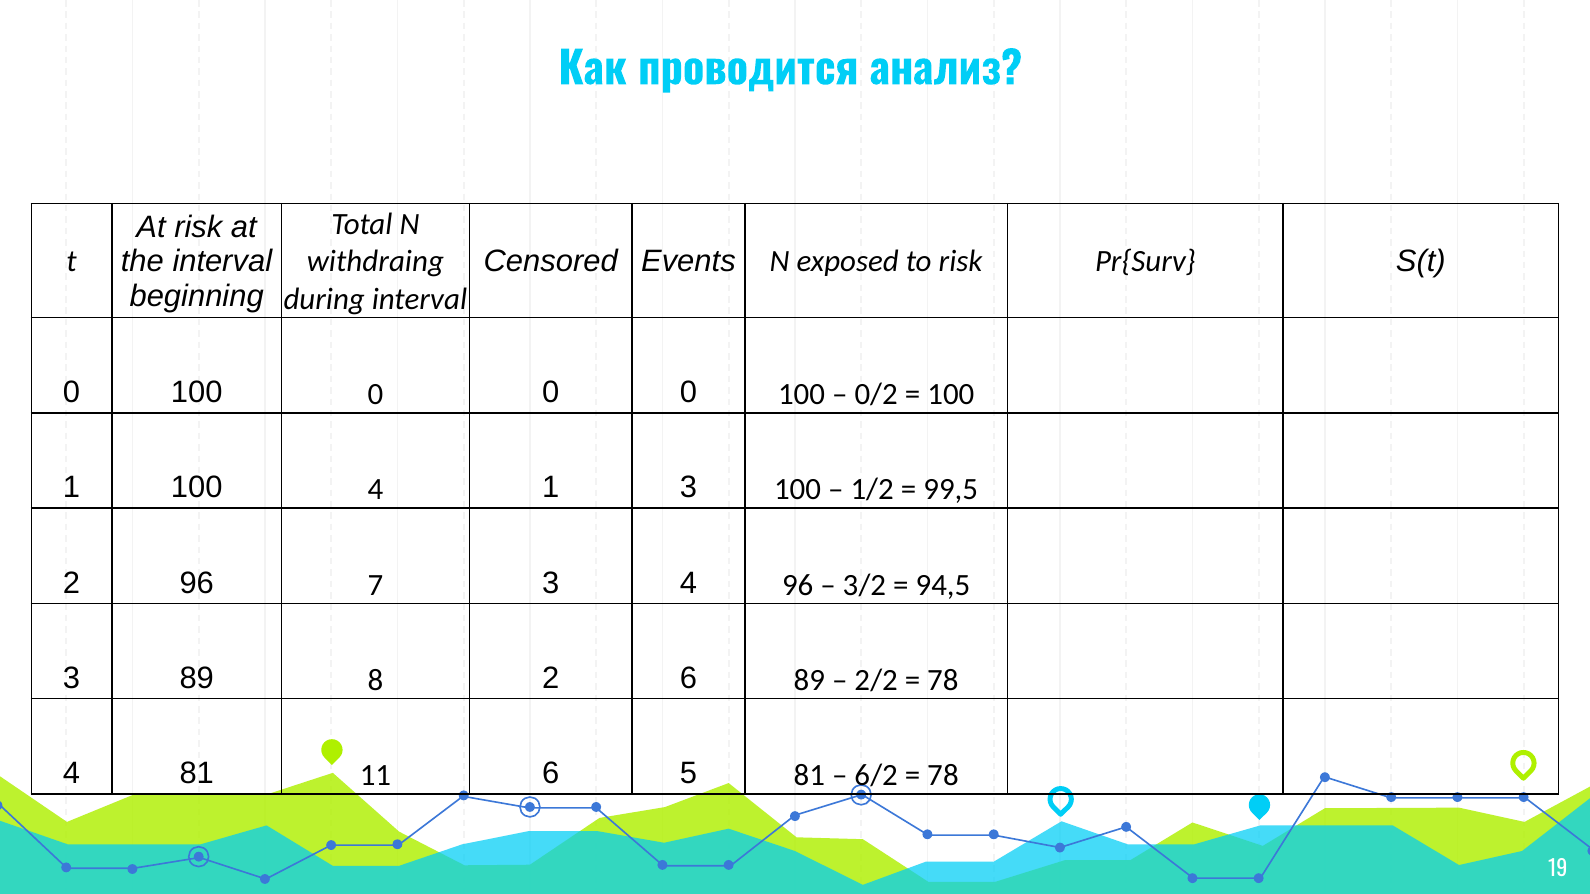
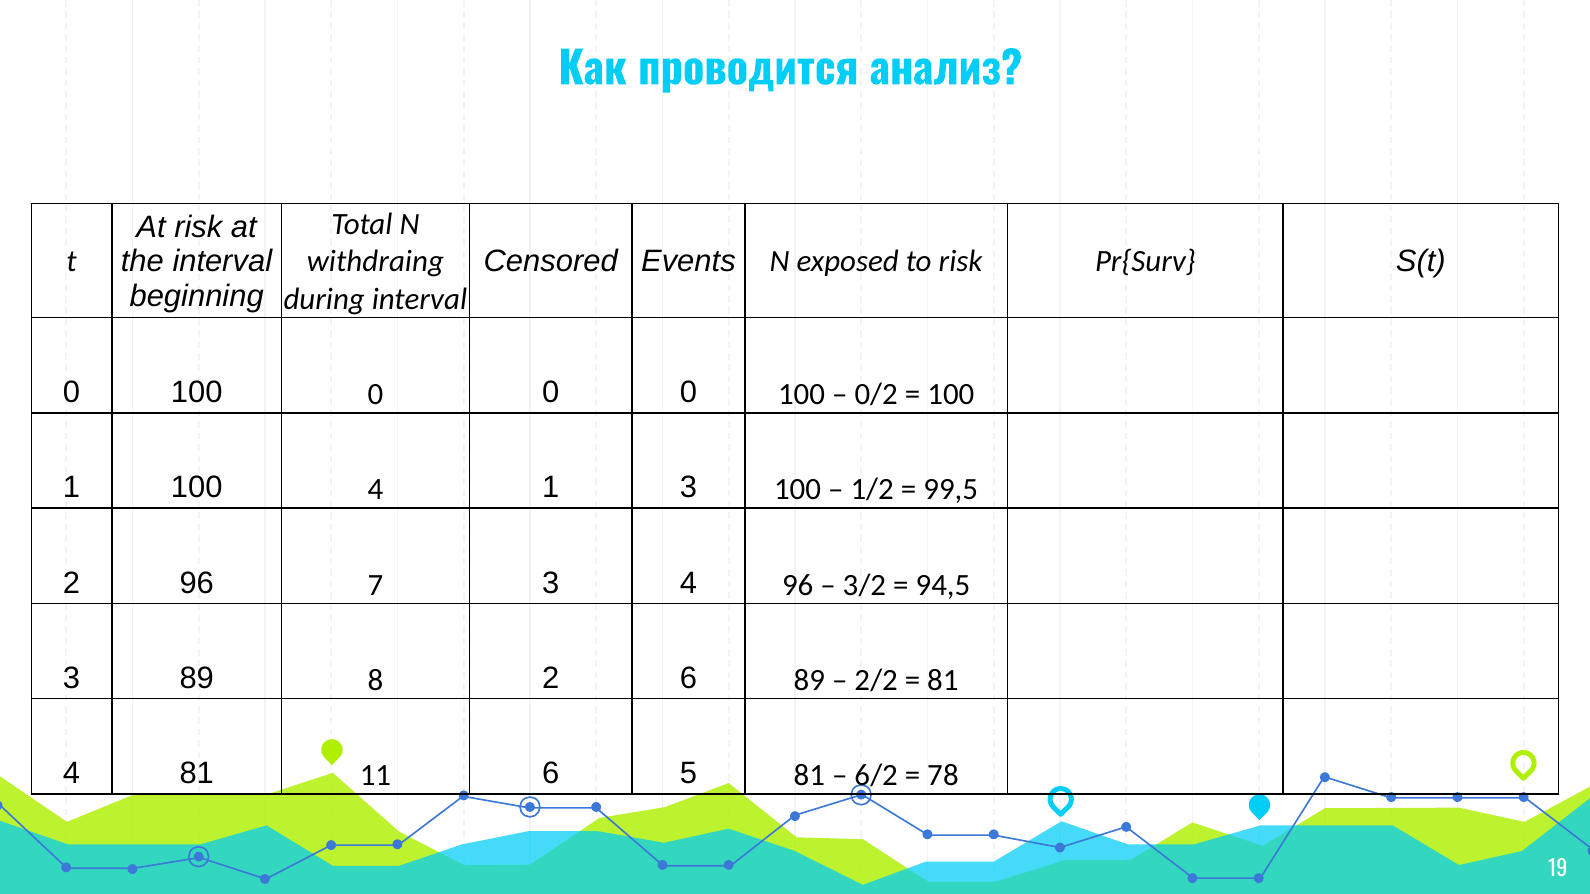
78: 78 -> 81 (943, 681)
